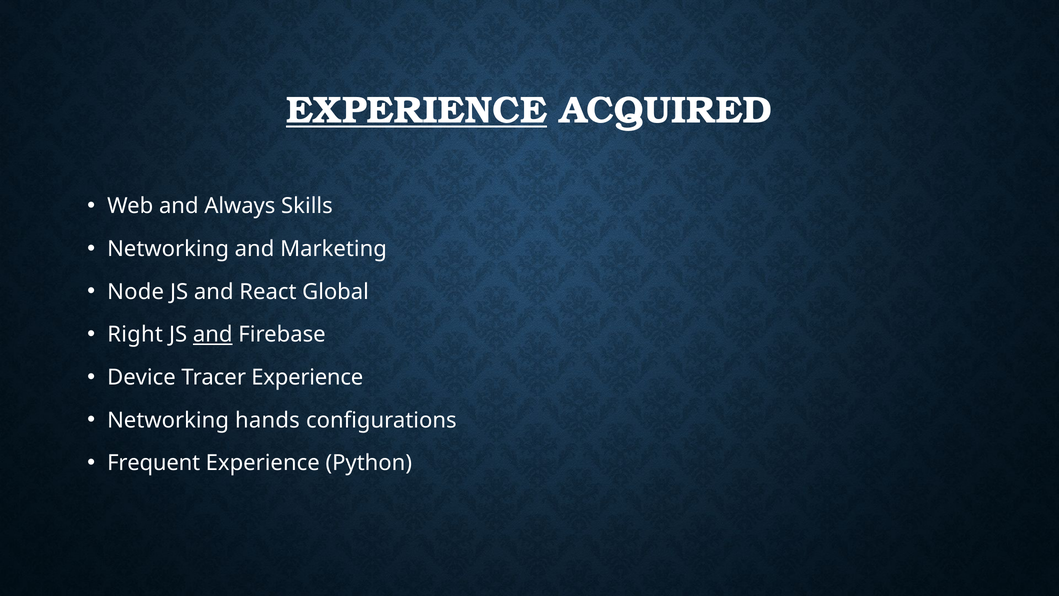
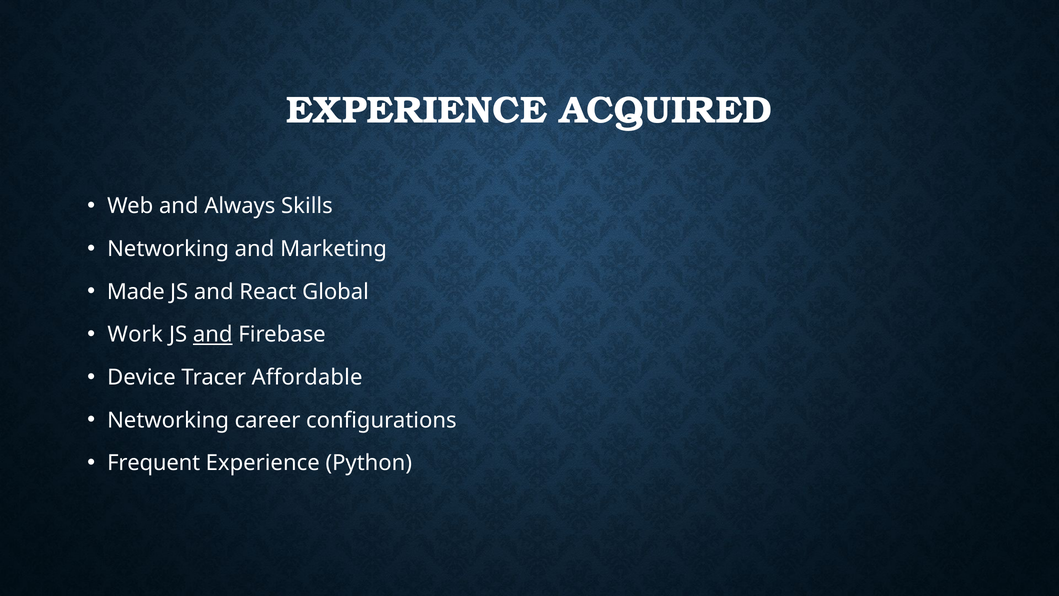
EXPERIENCE underline: present -> none (417, 110)
Node: Node -> Made (136, 292)
Right: Right -> Work (135, 335)
Tracer Experience: Experience -> Affordable (307, 377)
hands: hands -> career (268, 420)
